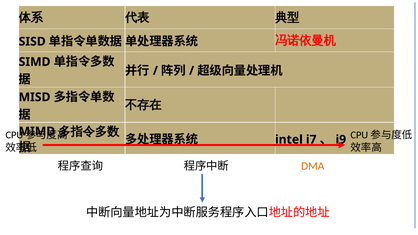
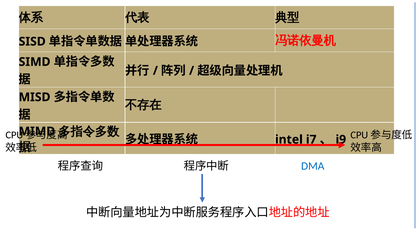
DMA colour: orange -> blue (313, 166)
